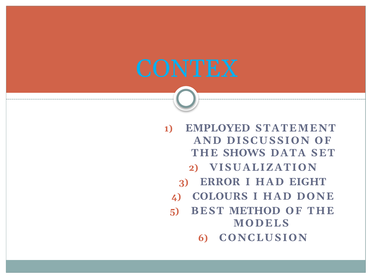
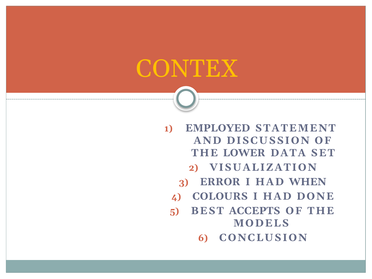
CONTEX colour: light blue -> yellow (187, 69)
SHOWS: SHOWS -> LOWER (244, 153)
EIGHT: EIGHT -> WHEN (308, 182)
METHOD: METHOD -> ACCEPTS (255, 211)
